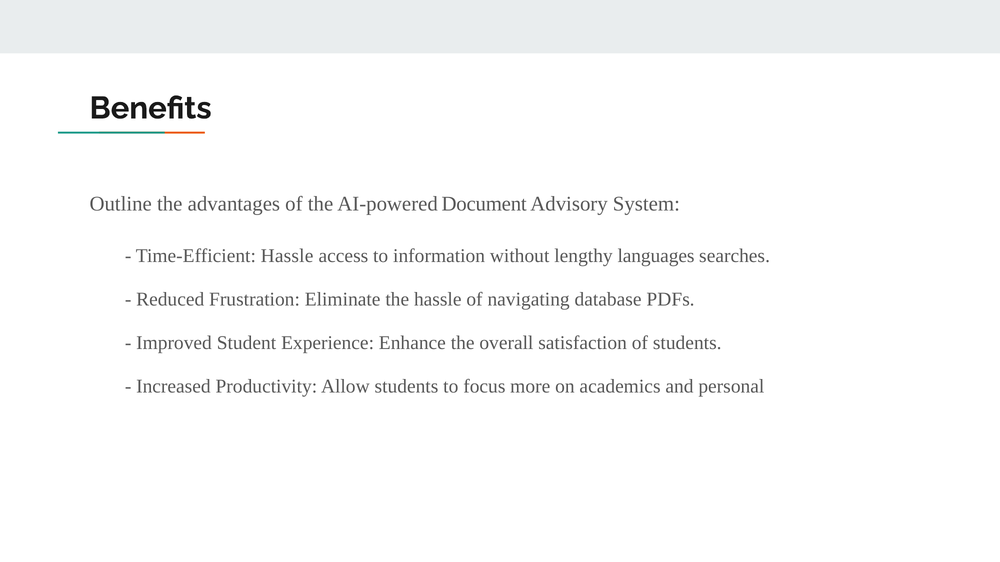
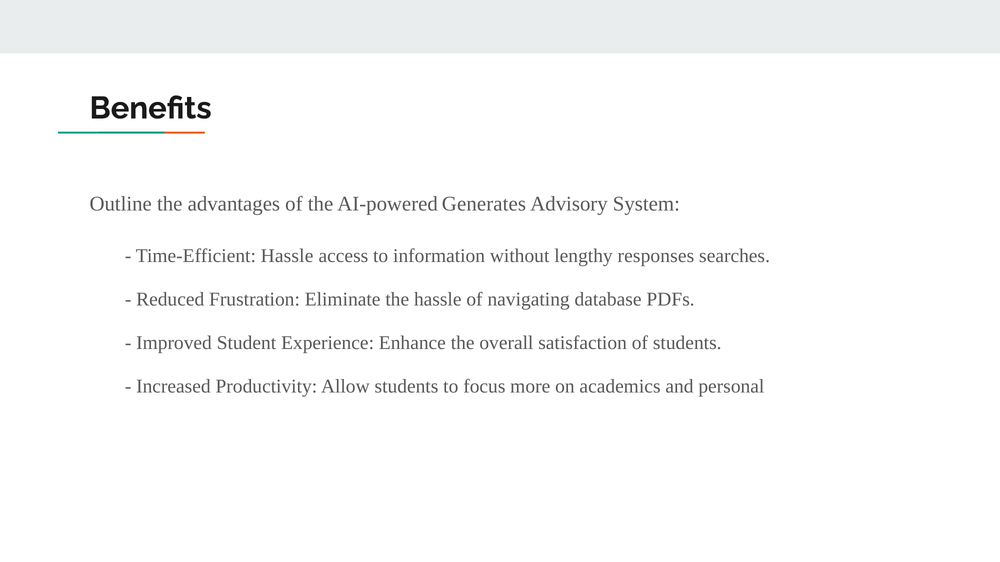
Document: Document -> Generates (484, 204)
languages: languages -> responses (656, 256)
